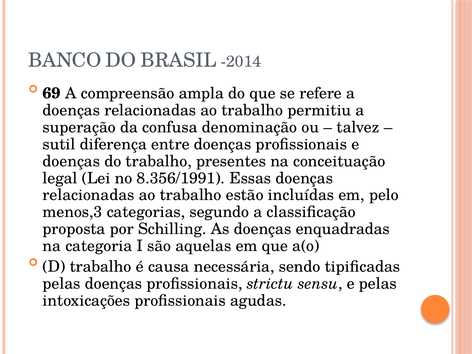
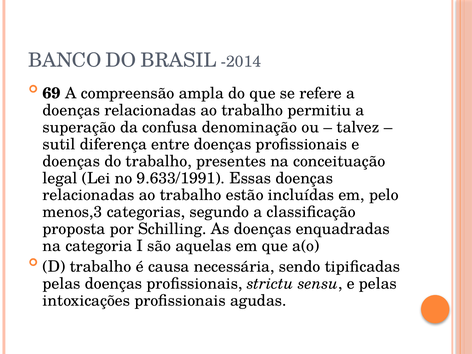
8.356/1991: 8.356/1991 -> 9.633/1991 (181, 178)
